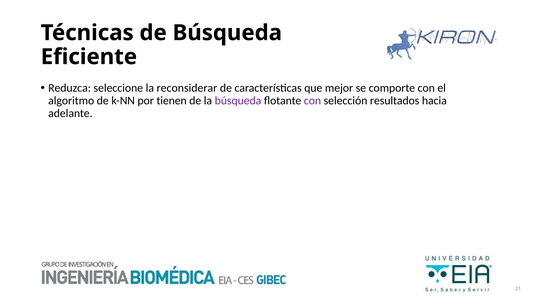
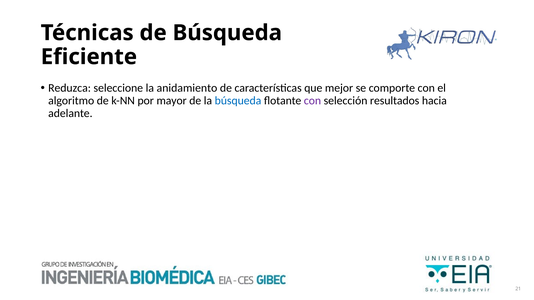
reconsiderar: reconsiderar -> anidamiento (187, 88)
tienen: tienen -> mayor (172, 101)
búsqueda colour: purple -> blue (238, 101)
